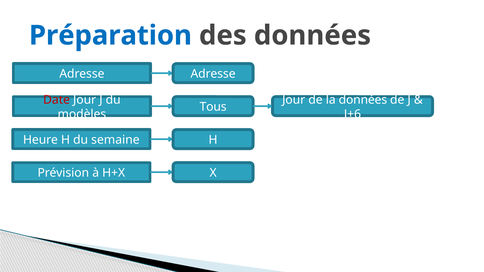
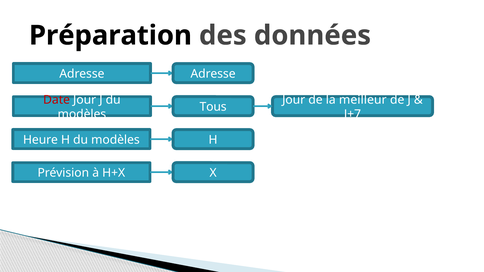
Préparation colour: blue -> black (110, 35)
la données: données -> meilleur (363, 100)
J+6: J+6 -> J+7 (353, 114)
H du semaine: semaine -> modèles (115, 140)
